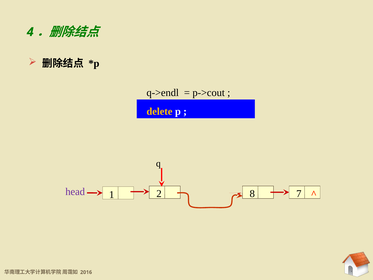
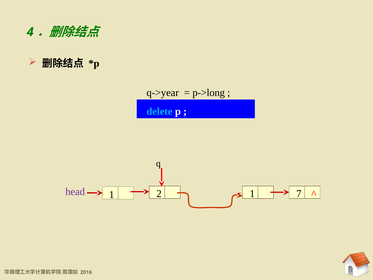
q->endl: q->endl -> q->year (163, 93)
p->cout: p->cout -> p->long (209, 93)
delete colour: yellow -> light blue (159, 111)
8: 8 -> 1 (252, 193)
